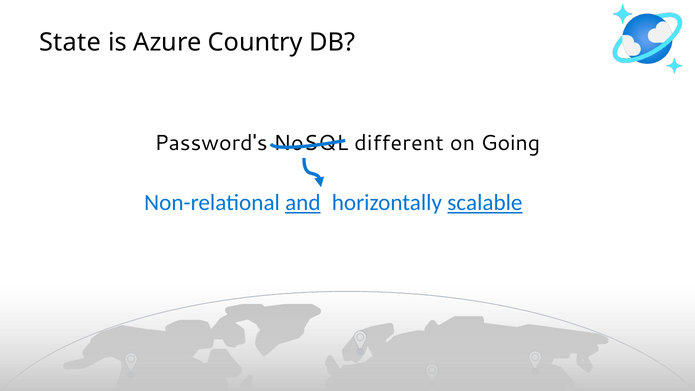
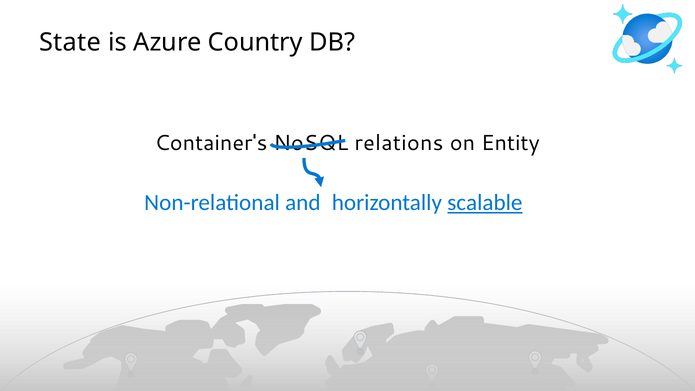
Password's: Password's -> Container's (211, 143)
different: different -> relations (399, 143)
Going: Going -> Entity (510, 143)
and underline: present -> none (303, 203)
